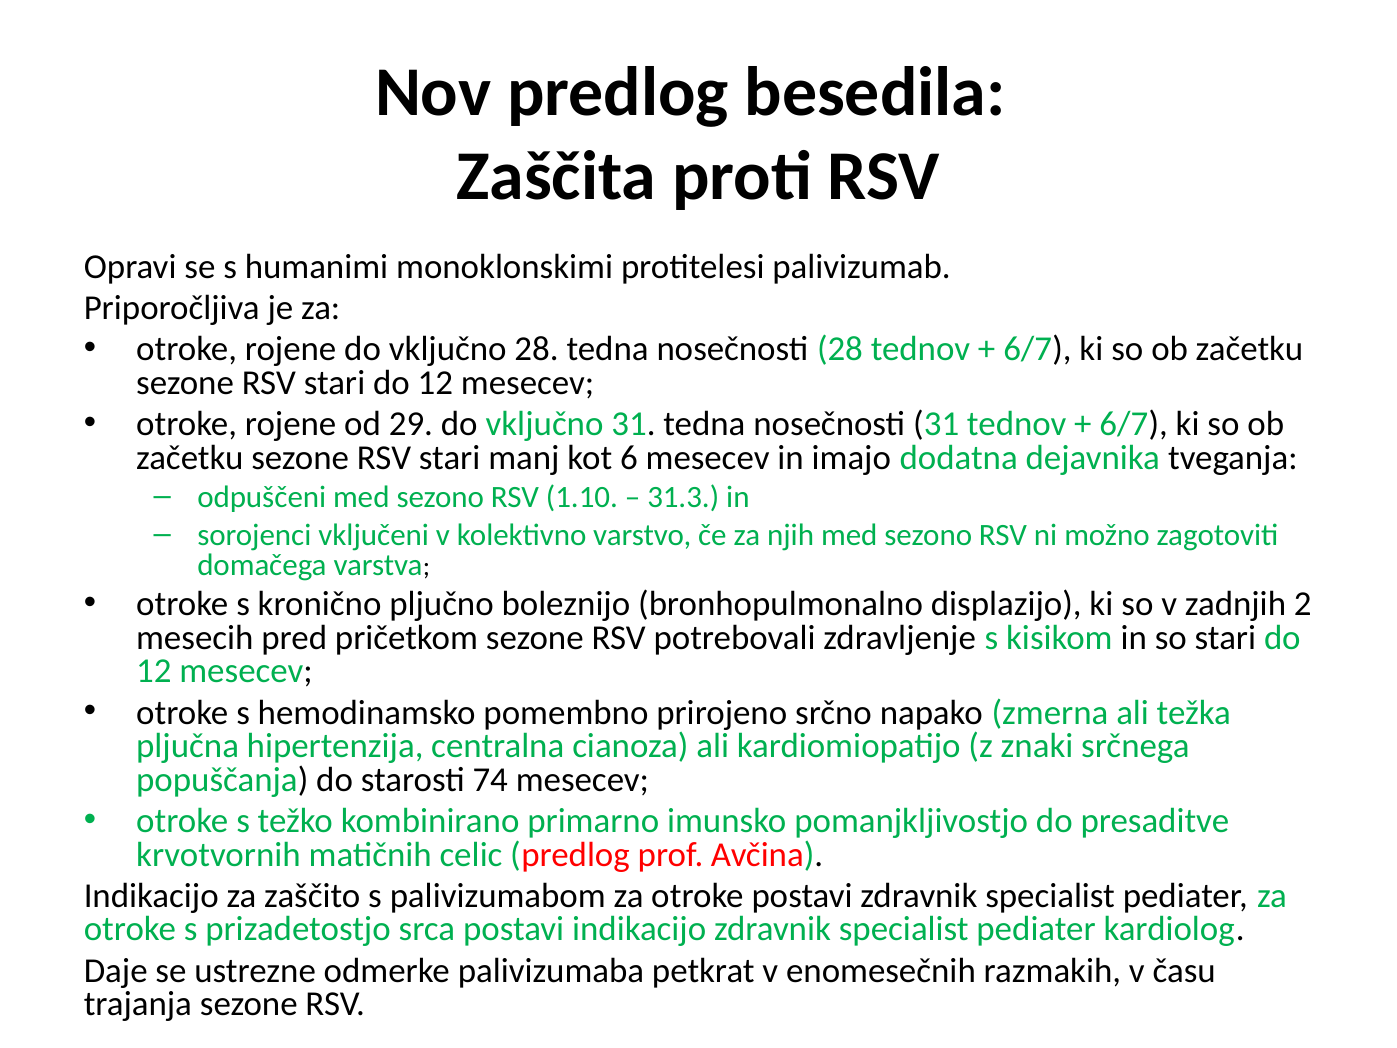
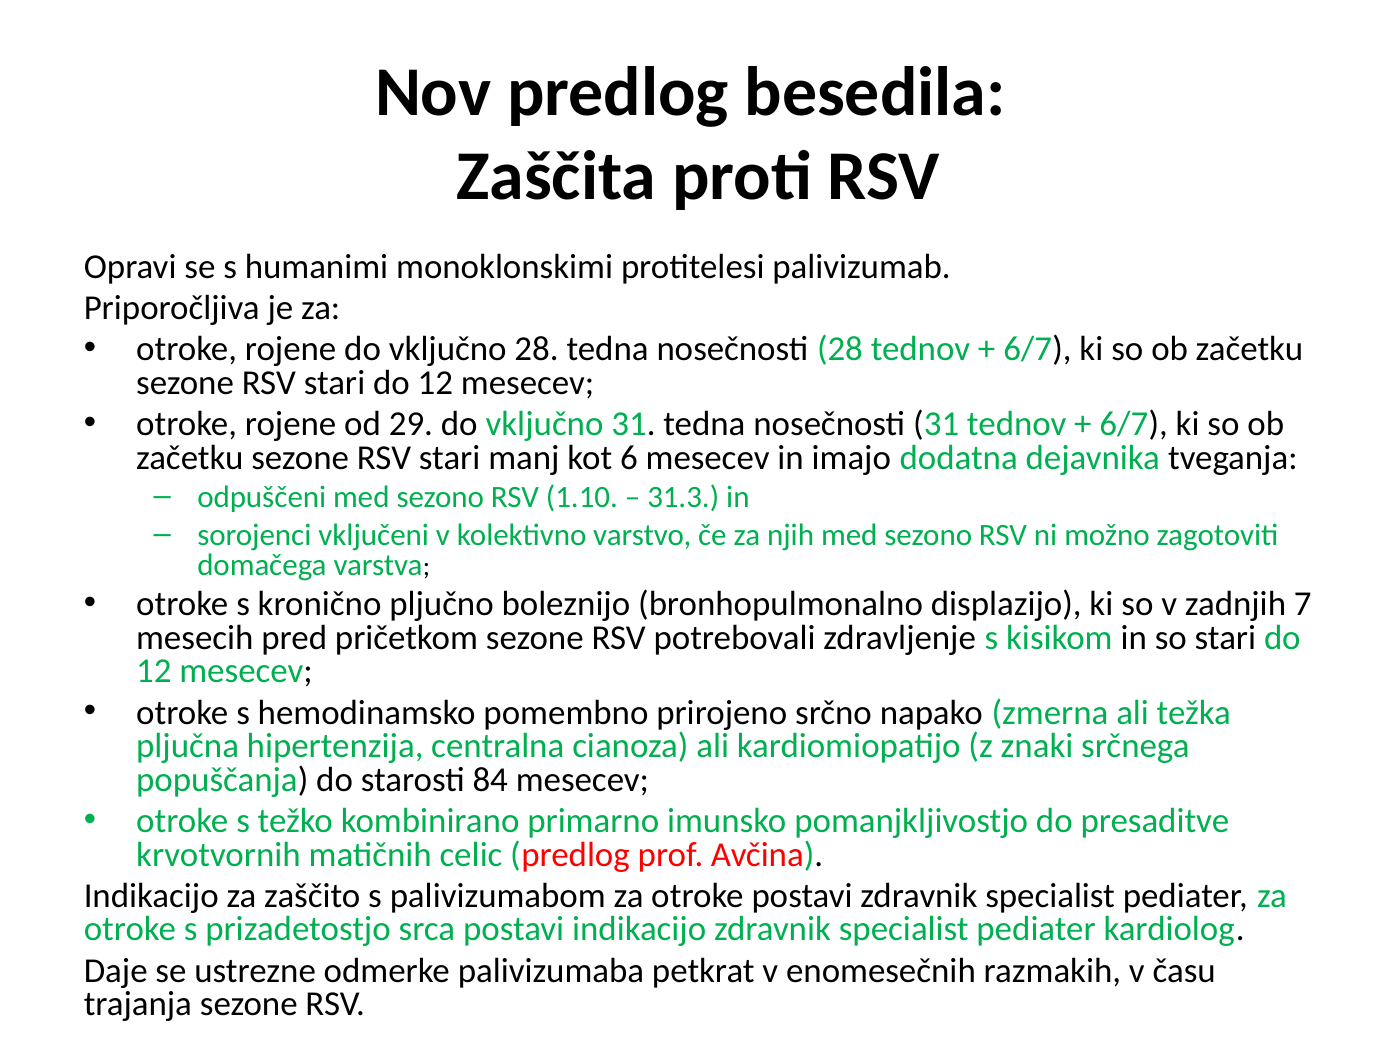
2: 2 -> 7 (1303, 604)
74: 74 -> 84 (490, 780)
